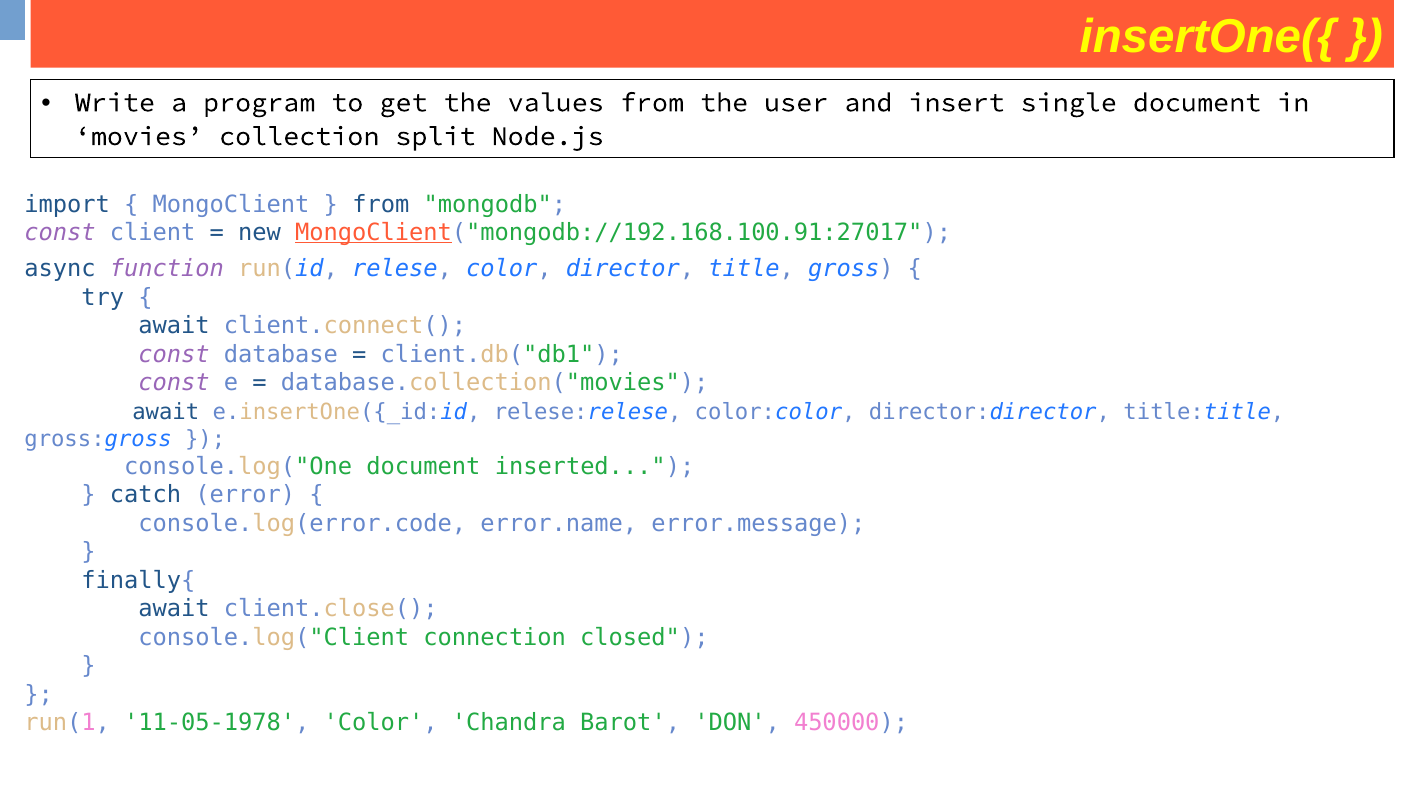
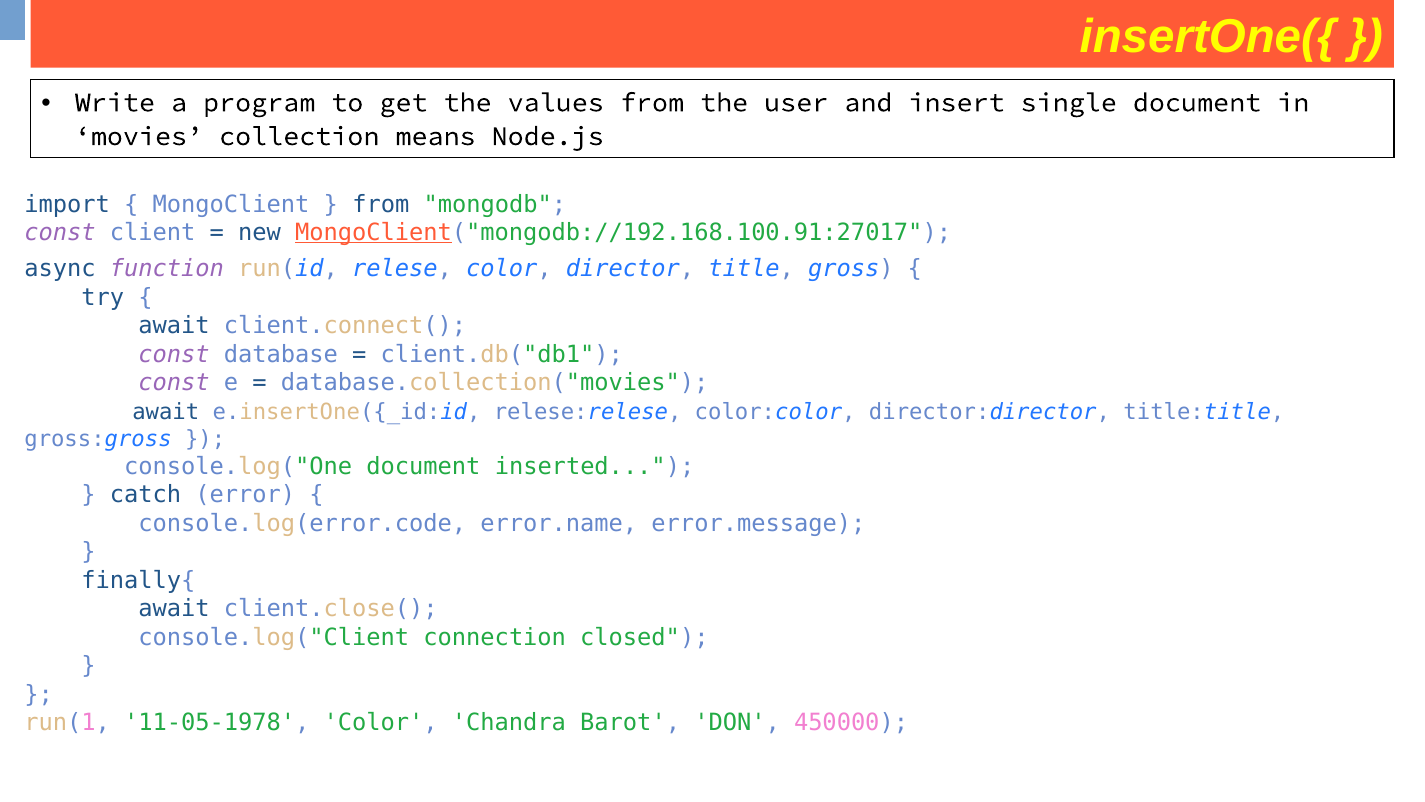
split: split -> means (436, 136)
